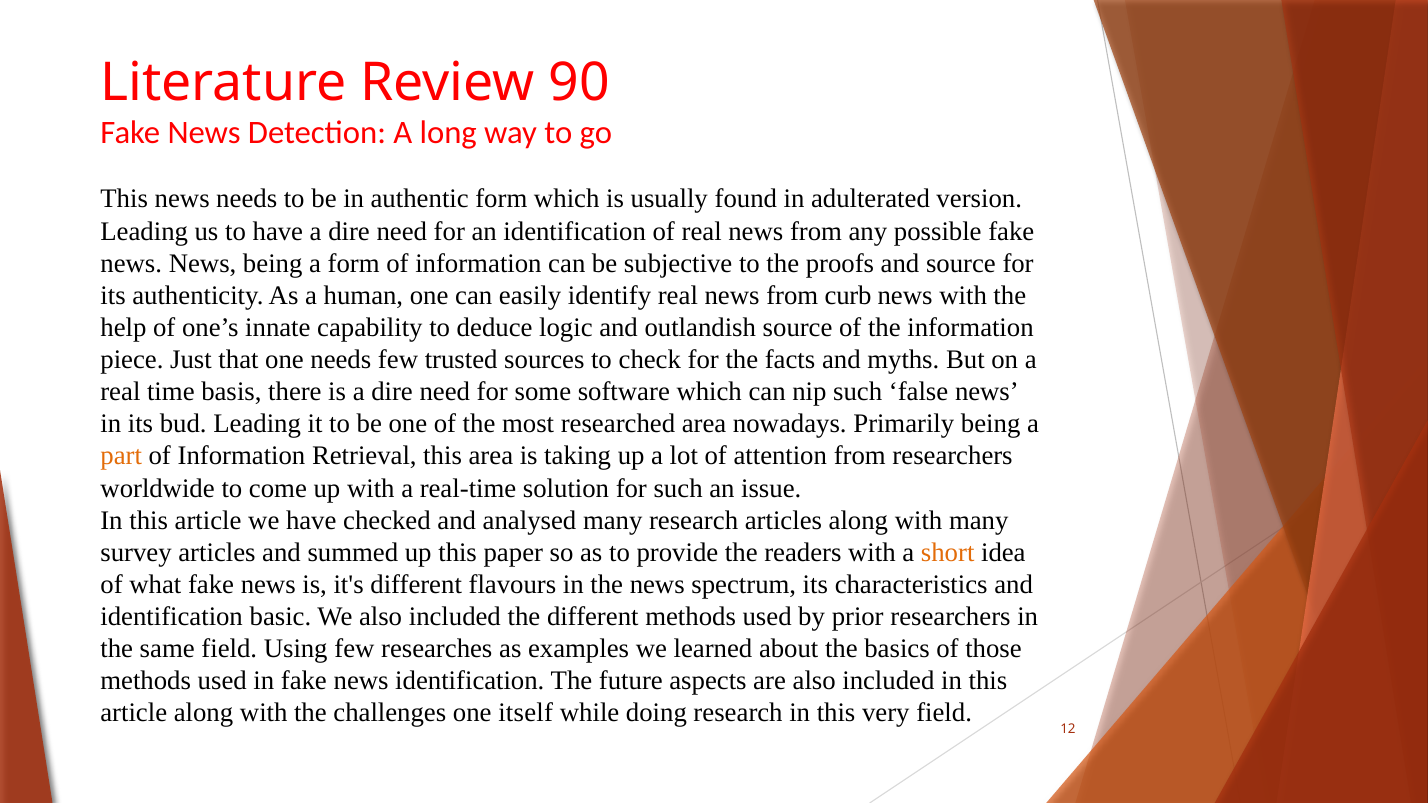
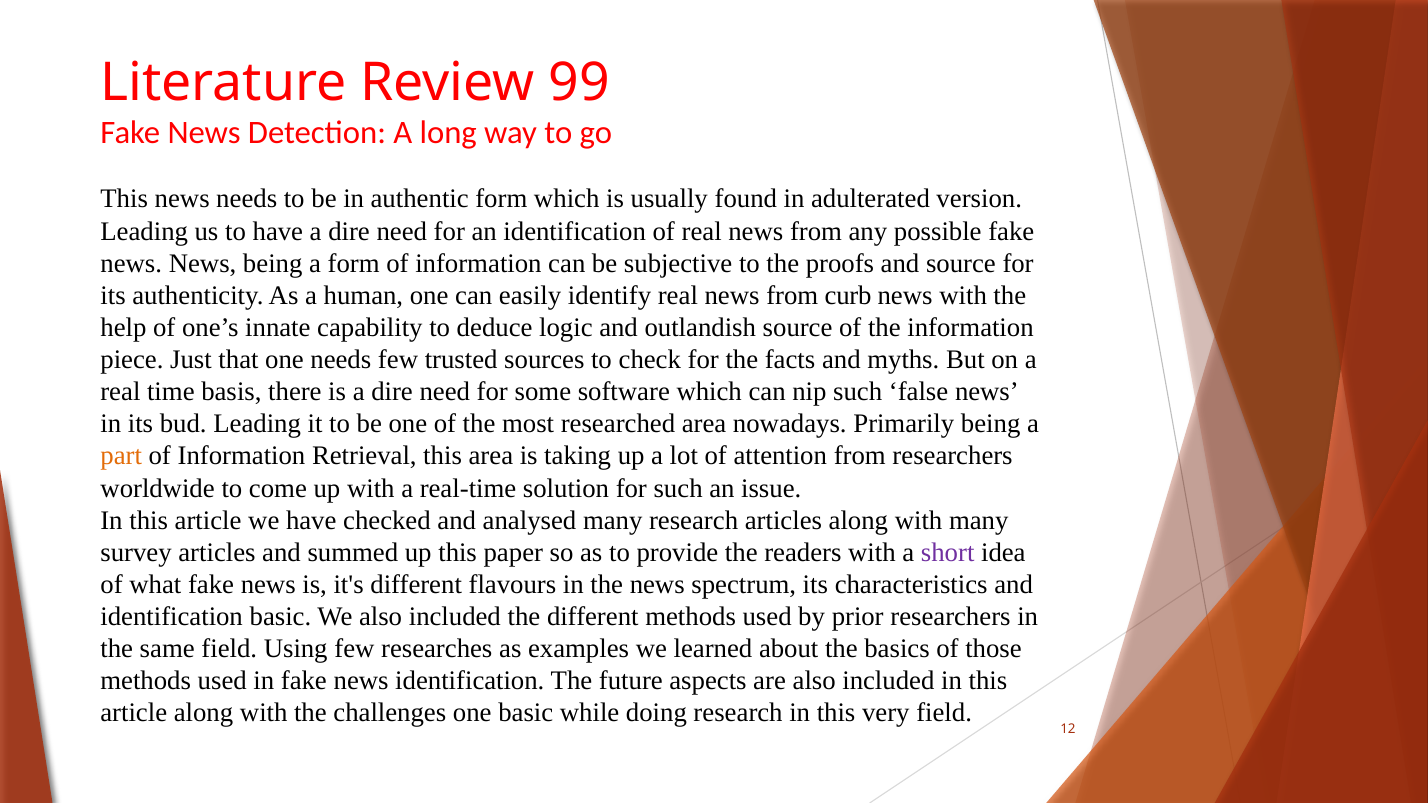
90: 90 -> 99 (579, 83)
short colour: orange -> purple (948, 553)
one itself: itself -> basic (526, 713)
